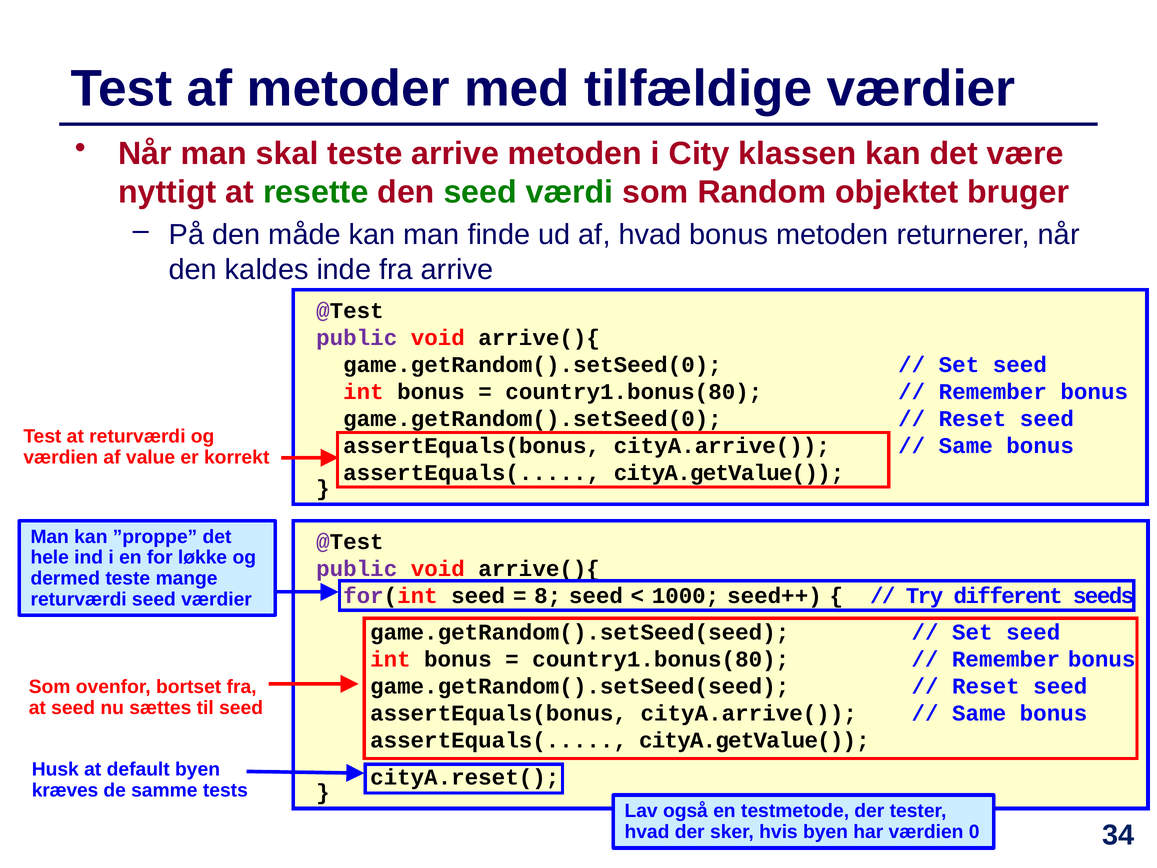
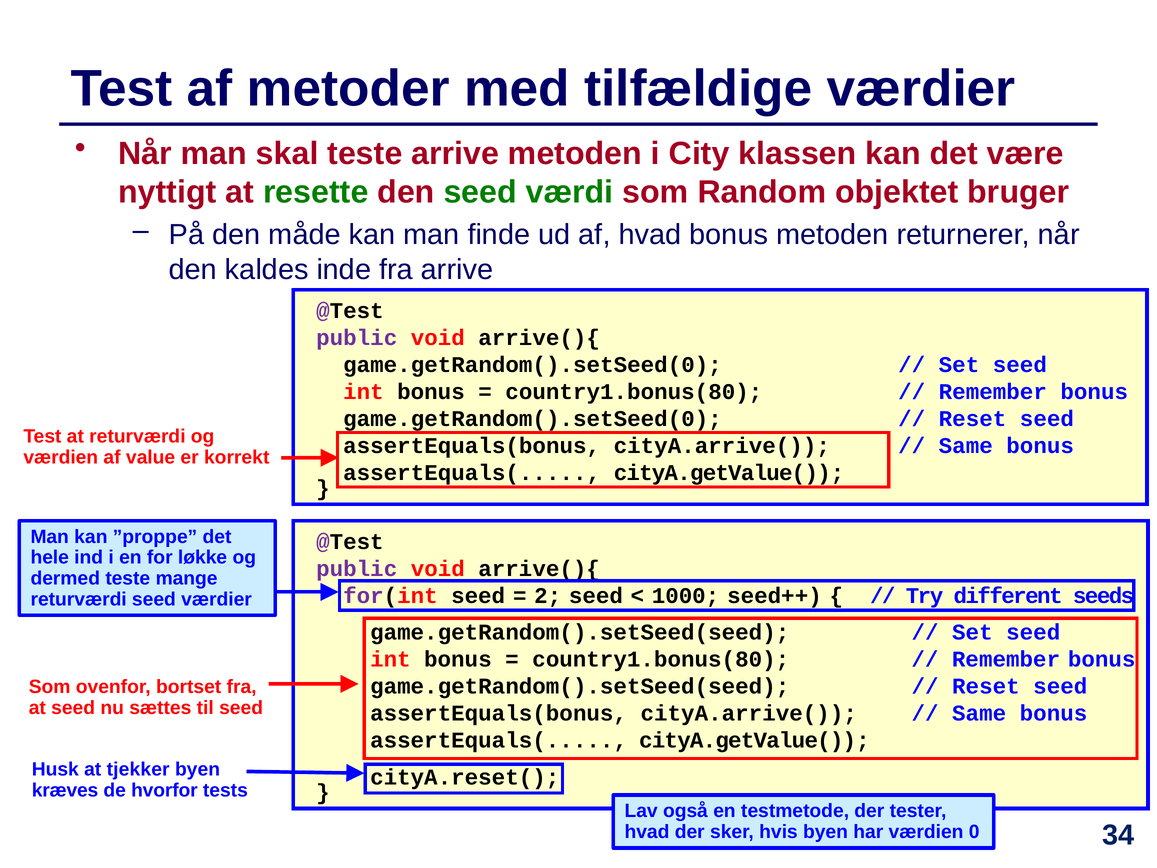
8: 8 -> 2 (548, 596)
default: default -> tjekker (138, 769)
samme: samme -> hvorfor (164, 790)
